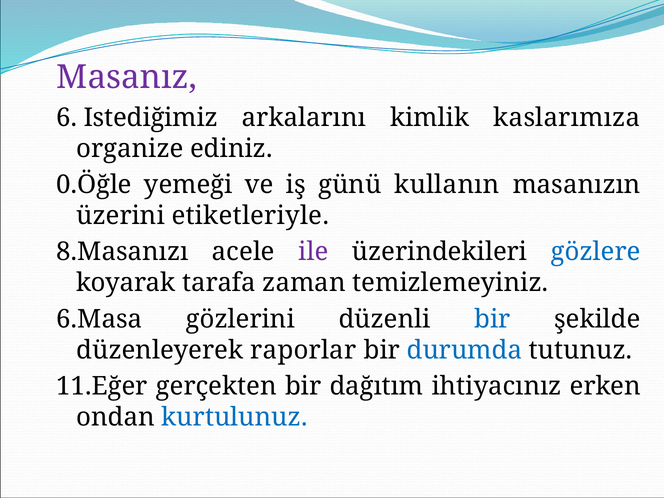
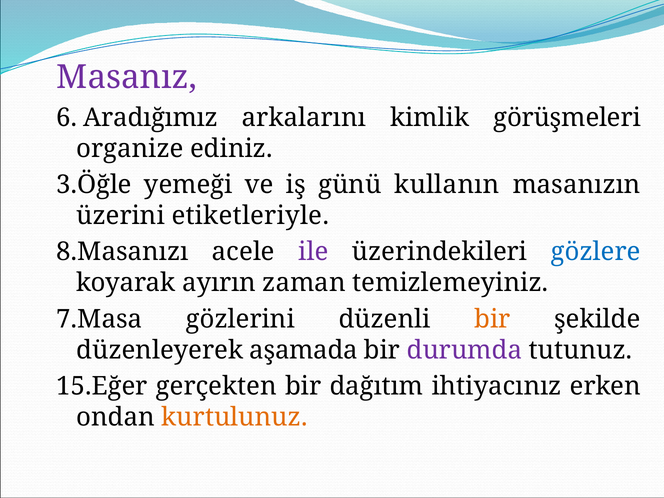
Istediğimiz: Istediğimiz -> Aradığımız (151, 118)
kaslarımıza: kaslarımıza -> görüşmeleri (567, 118)
0.Öğle: 0.Öğle -> 3.Öğle (94, 185)
tarafa: tarafa -> ayırın (219, 283)
6.Masa: 6.Masa -> 7.Masa (99, 319)
bir colour: blue -> orange (492, 319)
raporlar: raporlar -> aşamada (304, 350)
durumda colour: blue -> purple (464, 350)
11.Eğer: 11.Eğer -> 15.Eğer (102, 386)
kurtulunuz colour: blue -> orange (234, 417)
